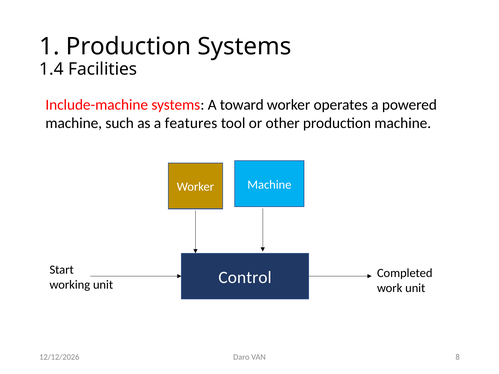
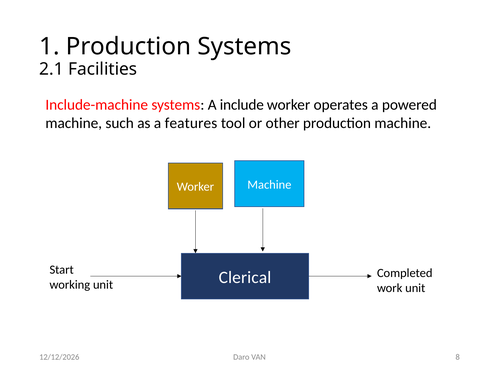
1.4: 1.4 -> 2.1 (51, 69)
toward: toward -> include (242, 105)
Control: Control -> Clerical (245, 278)
